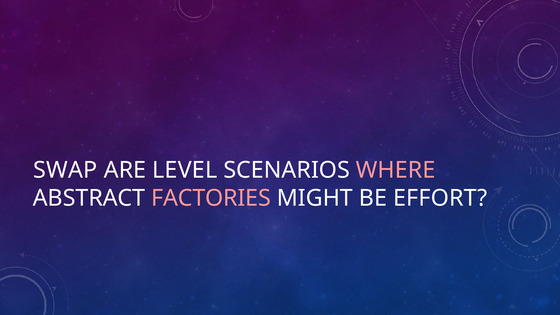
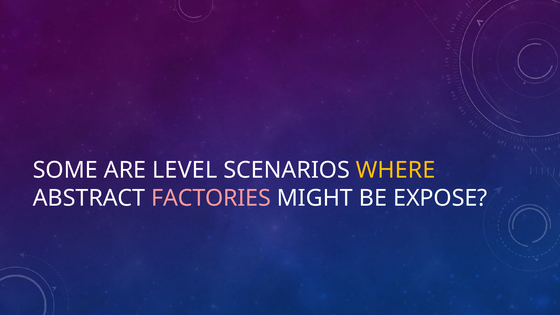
SWAP: SWAP -> SOME (65, 170)
WHERE colour: pink -> yellow (396, 170)
EFFORT: EFFORT -> EXPOSE (440, 198)
